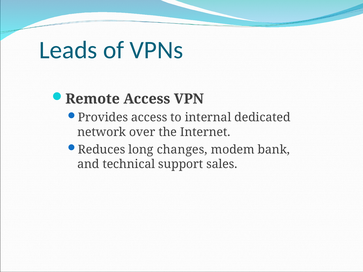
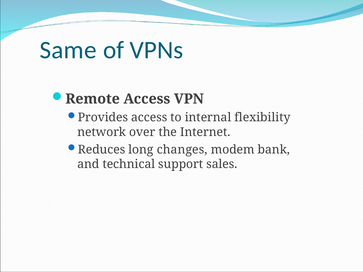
Leads: Leads -> Same (68, 50)
dedicated: dedicated -> flexibility (262, 118)
